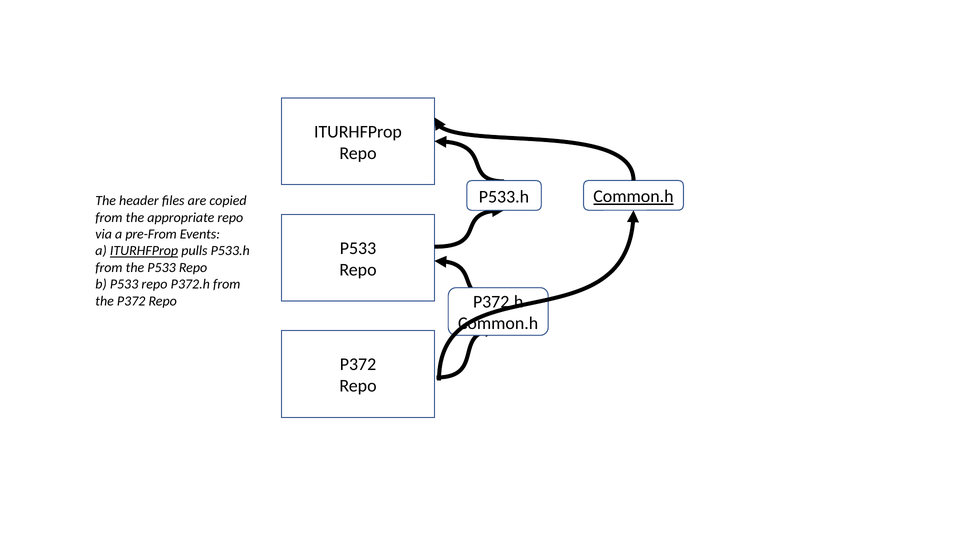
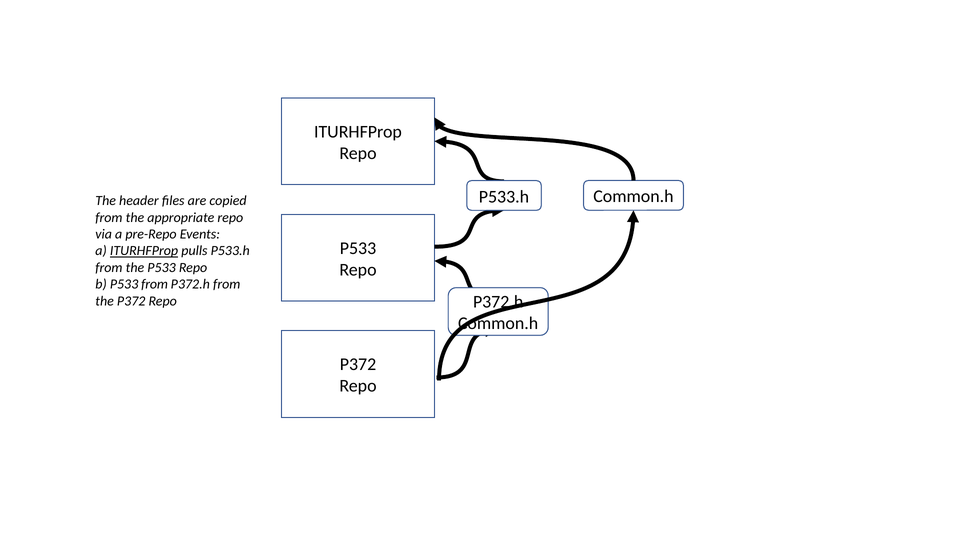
Common.h underline: present -> none (633, 197)
pre-From: pre-From -> pre-Repo (151, 234)
b P533 repo: repo -> from (155, 284)
